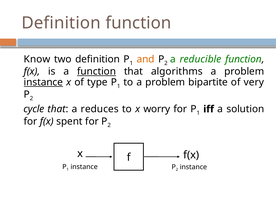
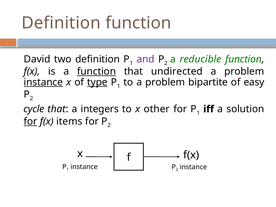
Know: Know -> David (37, 59)
and colour: orange -> purple (146, 59)
algorithms: algorithms -> undirected (177, 71)
type underline: none -> present (97, 82)
very: very -> easy (254, 82)
reduces: reduces -> integers (100, 109)
worry: worry -> other (157, 109)
for underline: none -> present (31, 121)
spent: spent -> items (69, 121)
